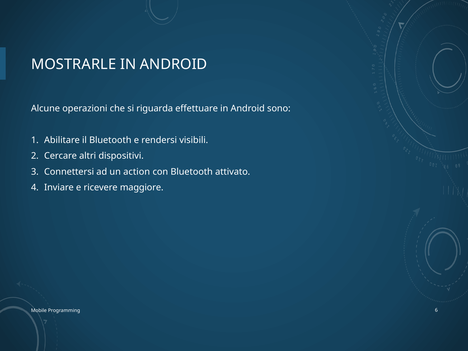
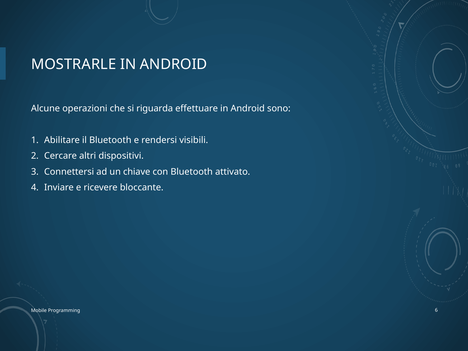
action: action -> chiave (137, 172)
maggiore: maggiore -> bloccante (142, 188)
